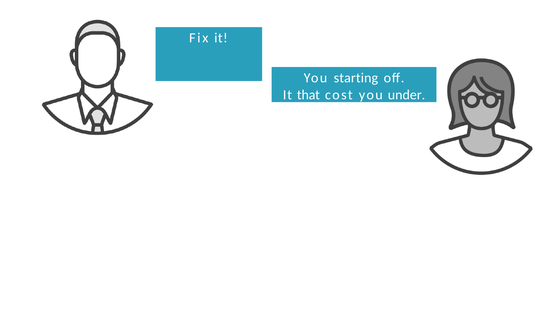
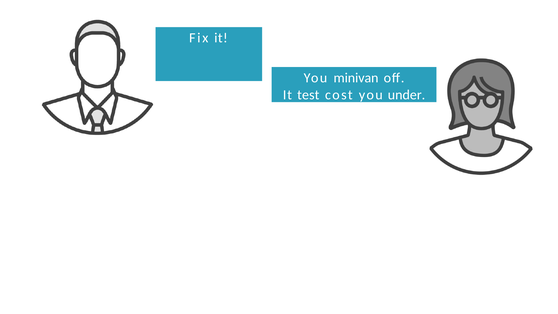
starting: starting -> minivan (356, 78)
that: that -> test (308, 95)
